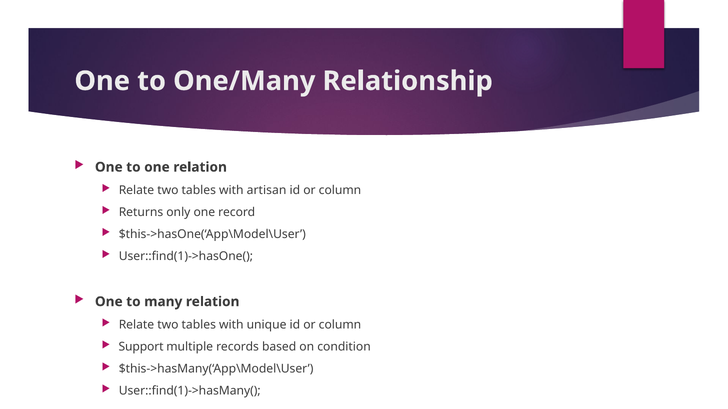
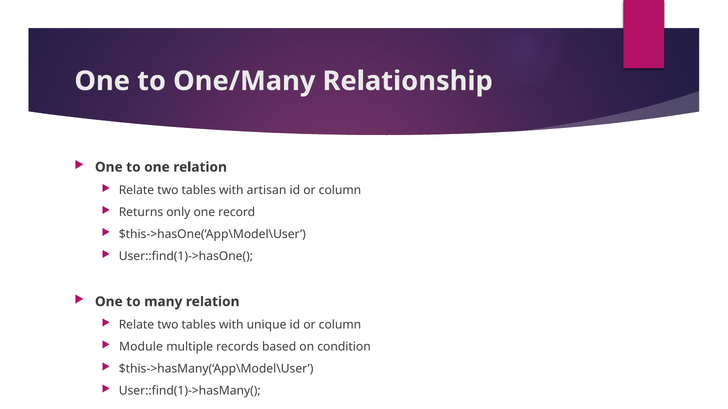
Support: Support -> Module (141, 347)
